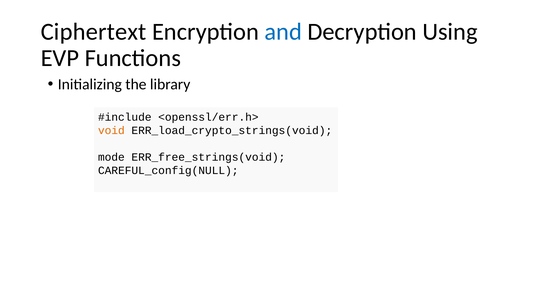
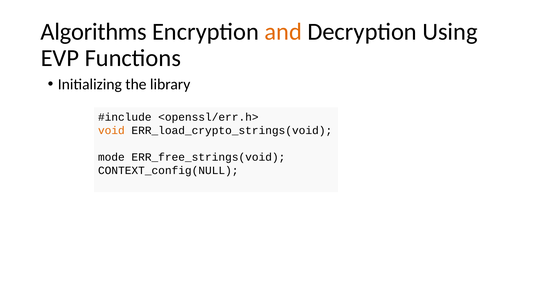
Ciphertext: Ciphertext -> Algorithms (94, 32)
and colour: blue -> orange (283, 32)
CAREFUL_config(NULL: CAREFUL_config(NULL -> CONTEXT_config(NULL (168, 171)
